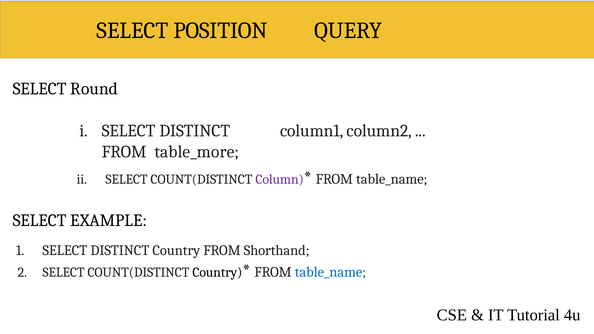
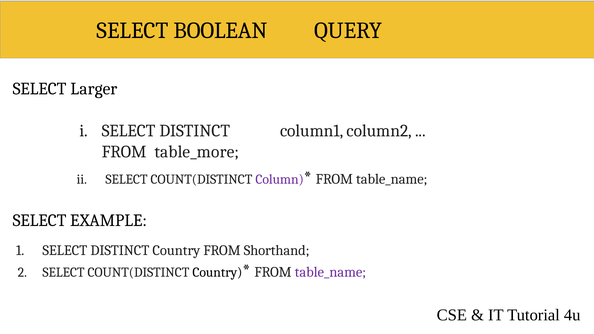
POSITION: POSITION -> BOOLEAN (221, 31)
Round: Round -> Larger (94, 89)
table_name colour: blue -> purple (330, 272)
